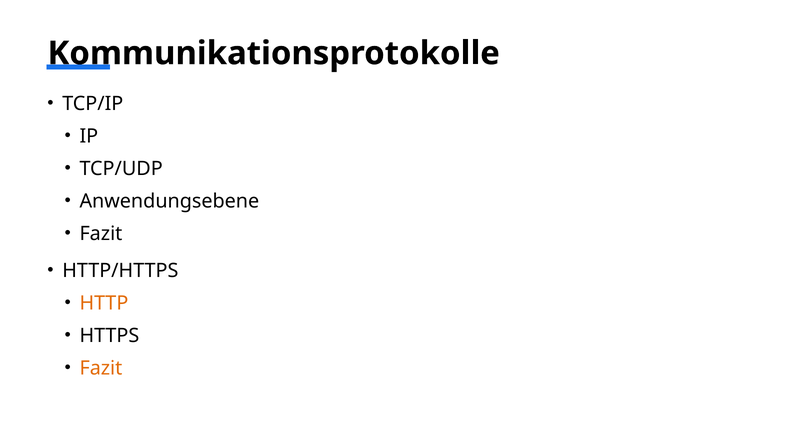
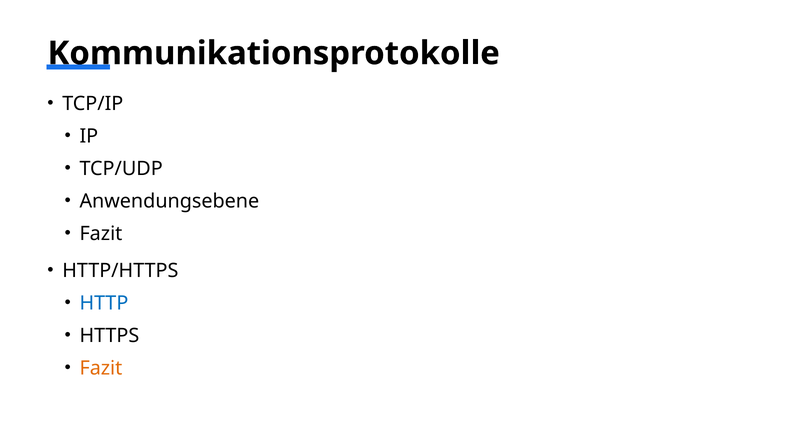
HTTP colour: orange -> blue (104, 303)
